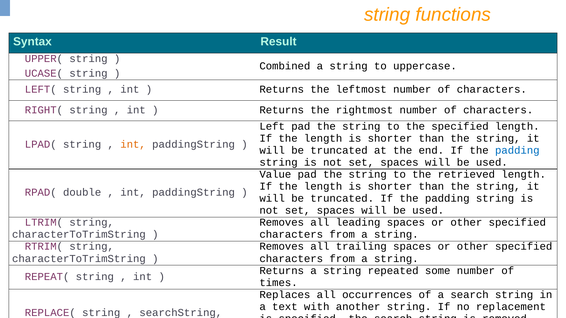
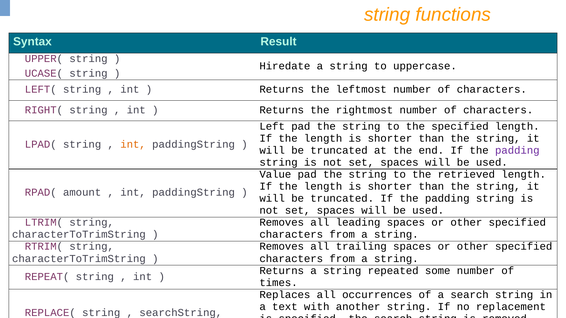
Combined: Combined -> Hiredate (285, 66)
padding colour: blue -> purple (517, 150)
double: double -> amount (82, 193)
